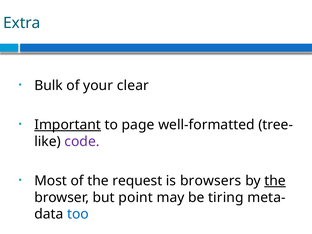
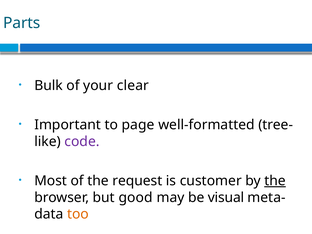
Extra: Extra -> Parts (22, 23)
Important underline: present -> none (68, 125)
browsers: browsers -> customer (211, 181)
point: point -> good (136, 197)
tiring: tiring -> visual (226, 197)
too colour: blue -> orange (78, 214)
